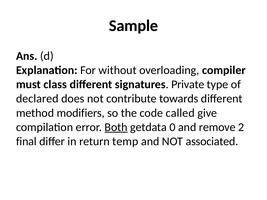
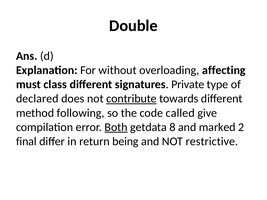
Sample: Sample -> Double (133, 26)
compiler: compiler -> affecting (224, 70)
contribute underline: none -> present (131, 99)
modifiers: modifiers -> following (81, 113)
0: 0 -> 8 (172, 127)
remove: remove -> marked (217, 127)
temp: temp -> being (125, 142)
associated: associated -> restrictive (212, 142)
